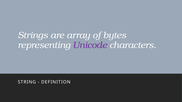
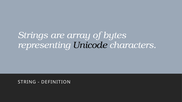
Unicode colour: purple -> black (90, 45)
